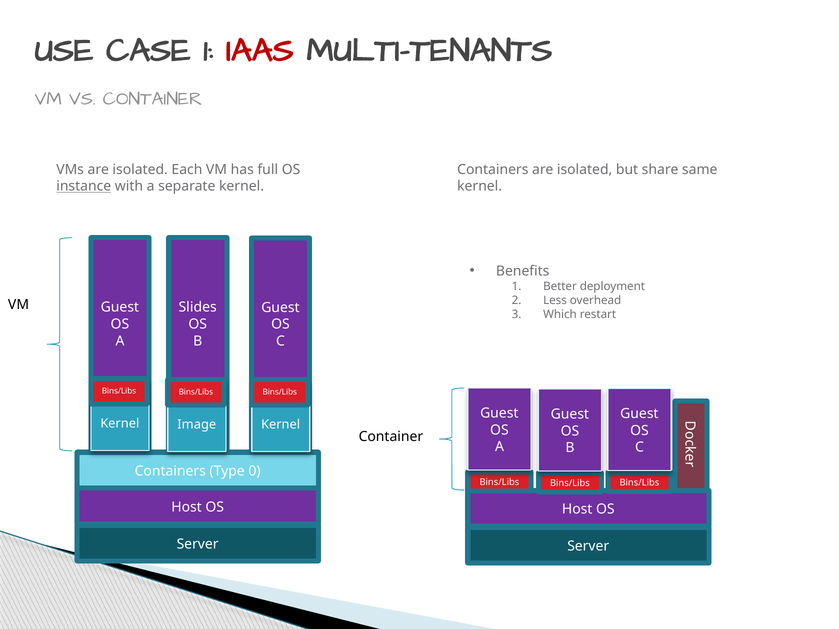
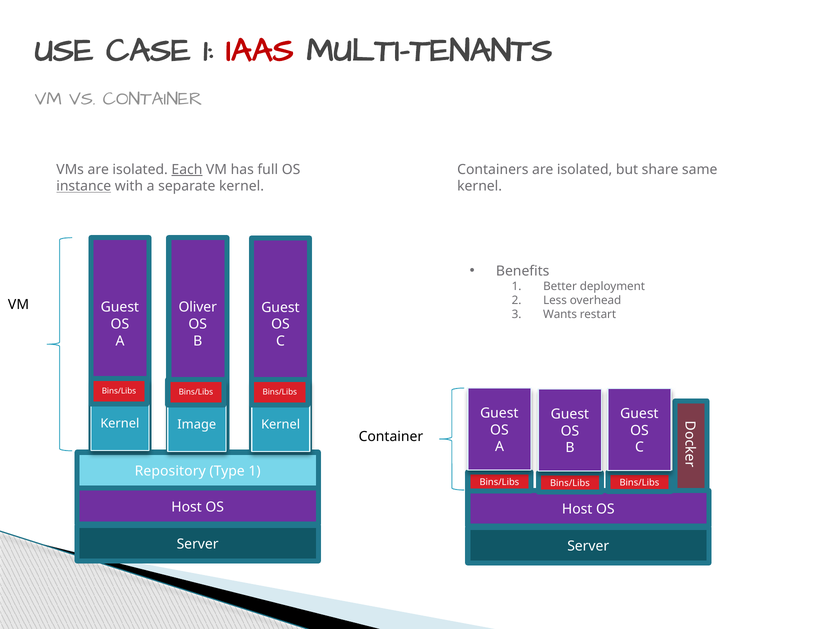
Each underline: none -> present (187, 170)
Slides: Slides -> Oliver (198, 307)
Which: Which -> Wants (560, 314)
Containers: Containers -> Repository (170, 471)
Type 0: 0 -> 1 (254, 471)
